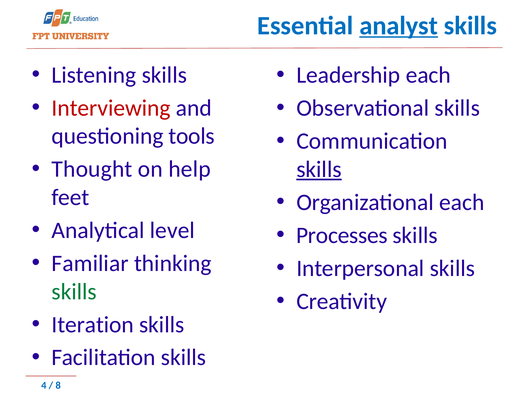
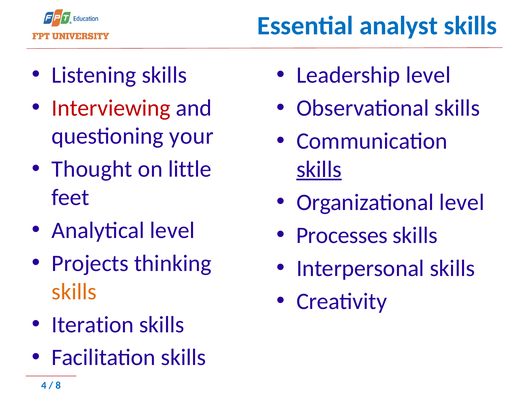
analyst underline: present -> none (399, 26)
Leadership each: each -> level (428, 75)
tools: tools -> your (191, 136)
help: help -> little (190, 169)
Organizational each: each -> level (462, 202)
Familiar: Familiar -> Projects (90, 263)
skills colour: green -> orange (74, 291)
